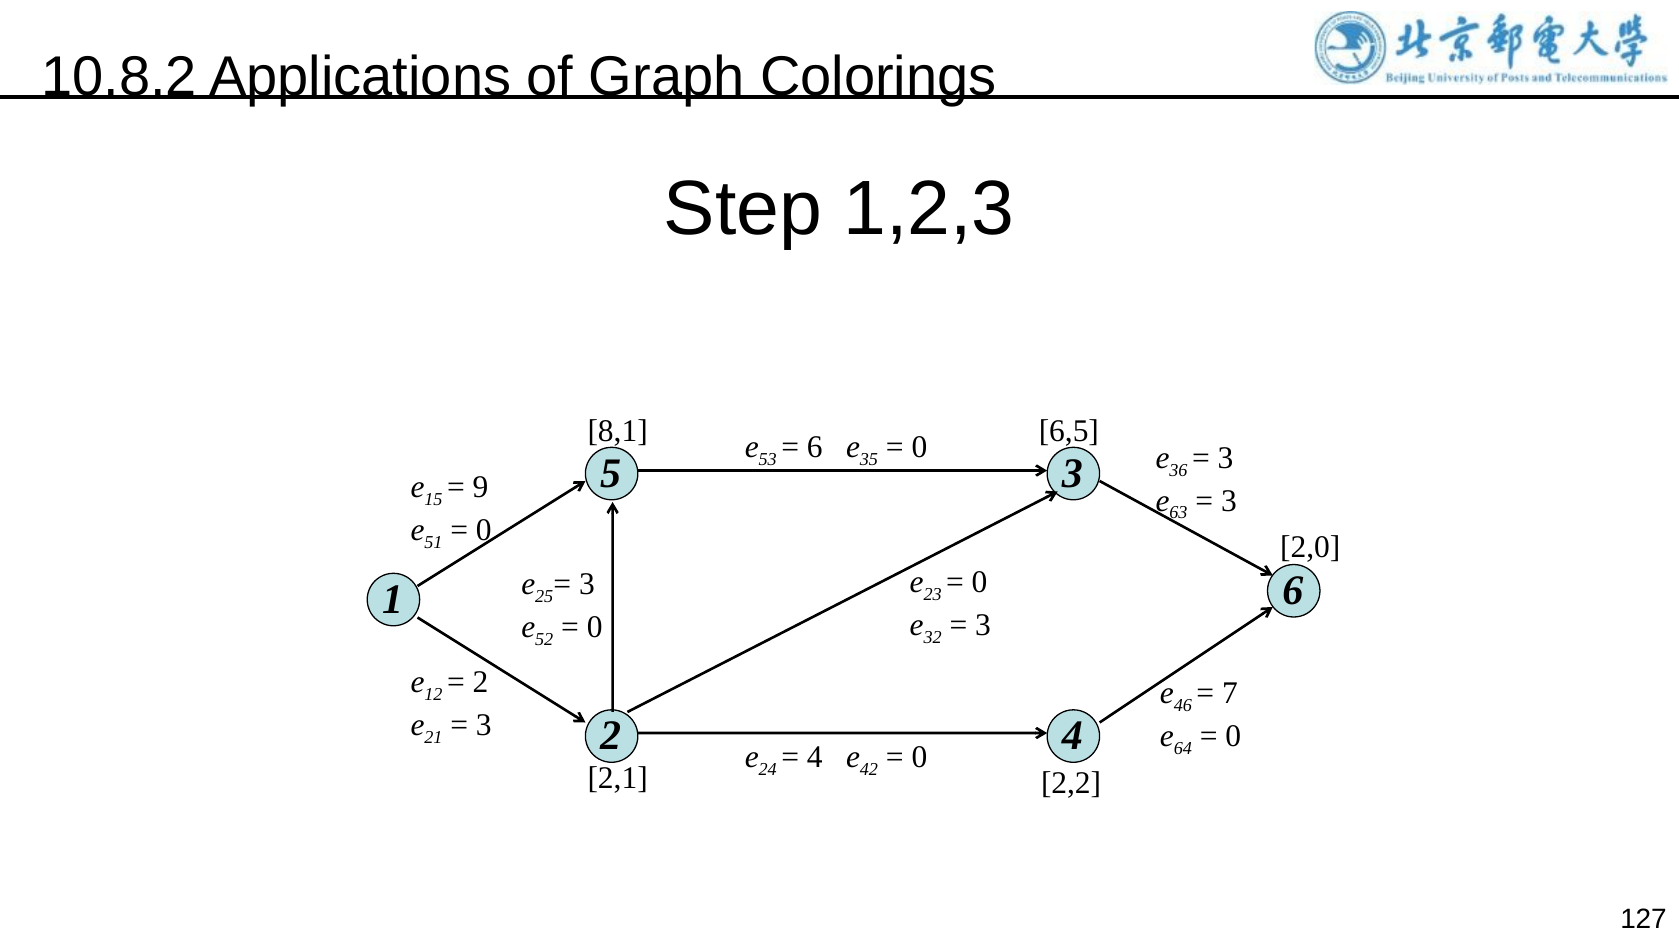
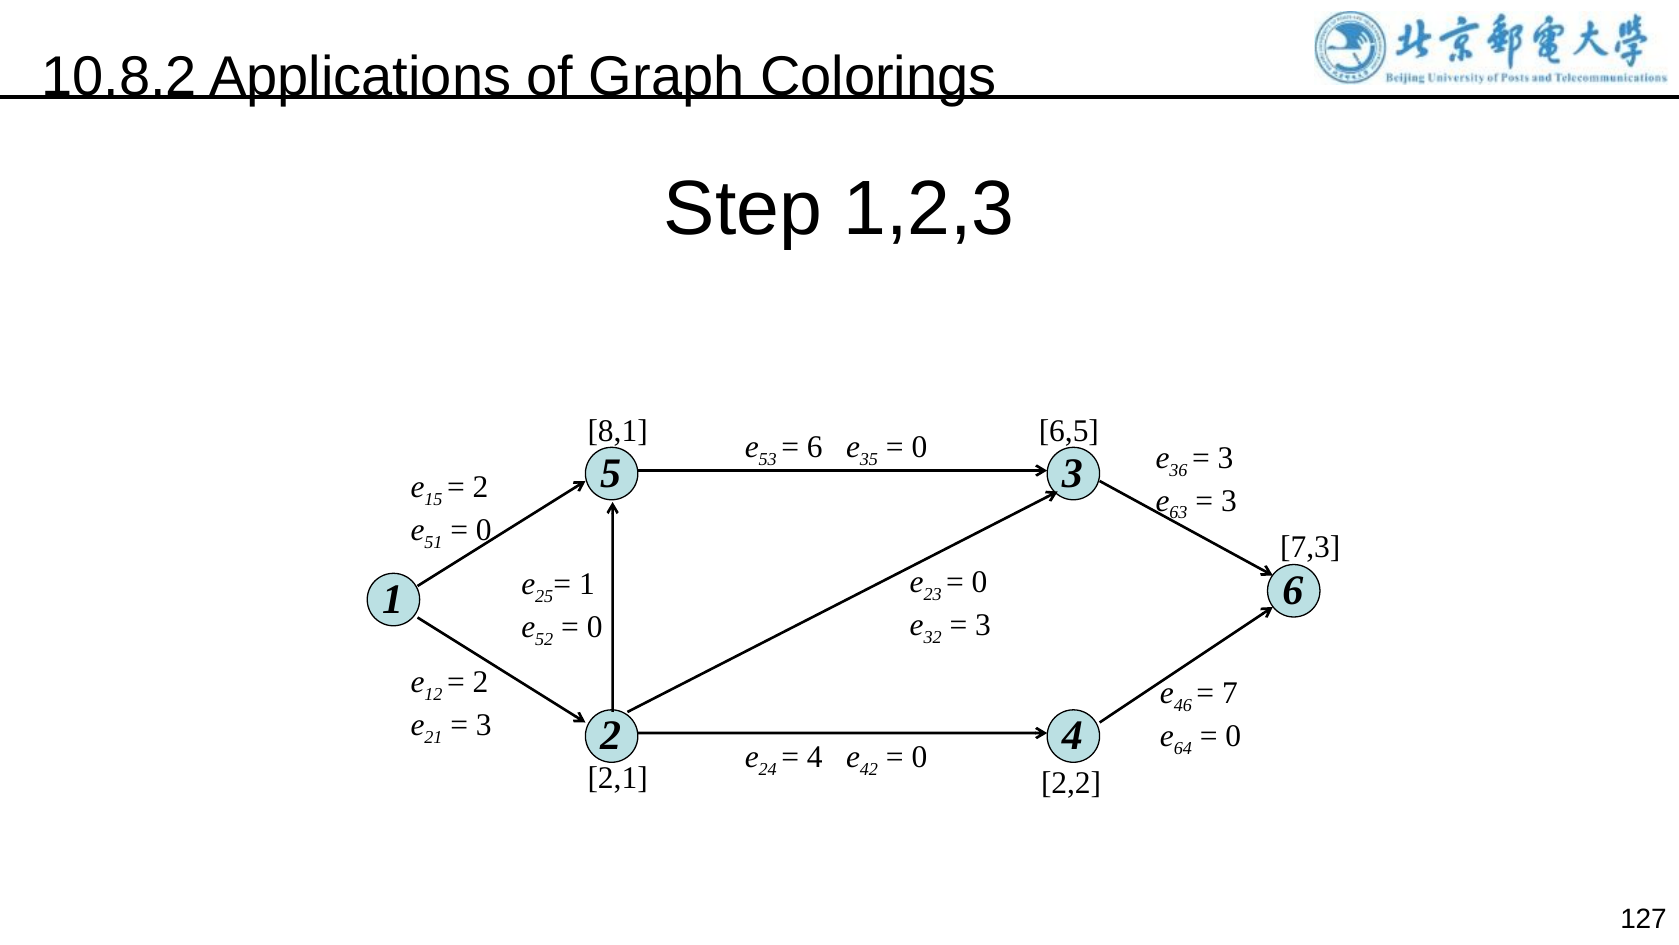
9: 9 -> 2 (480, 487)
2,0: 2,0 -> 7,3 (1310, 547)
3: 3 -> 1 (587, 584)
